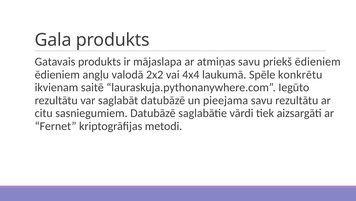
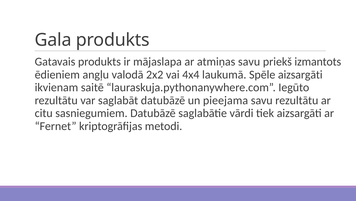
priekš ēdieniem: ēdieniem -> izmantots (318, 62)
Spēle konkrētu: konkrētu -> aizsargāti (300, 74)
